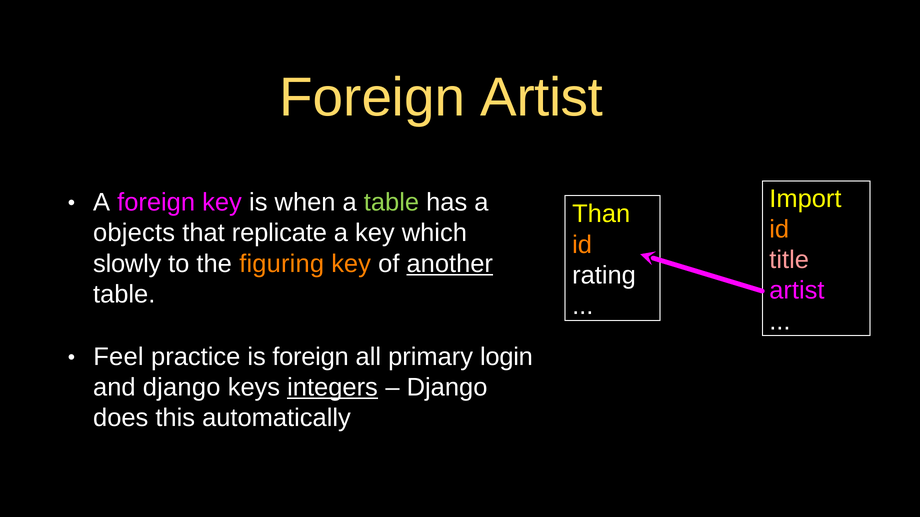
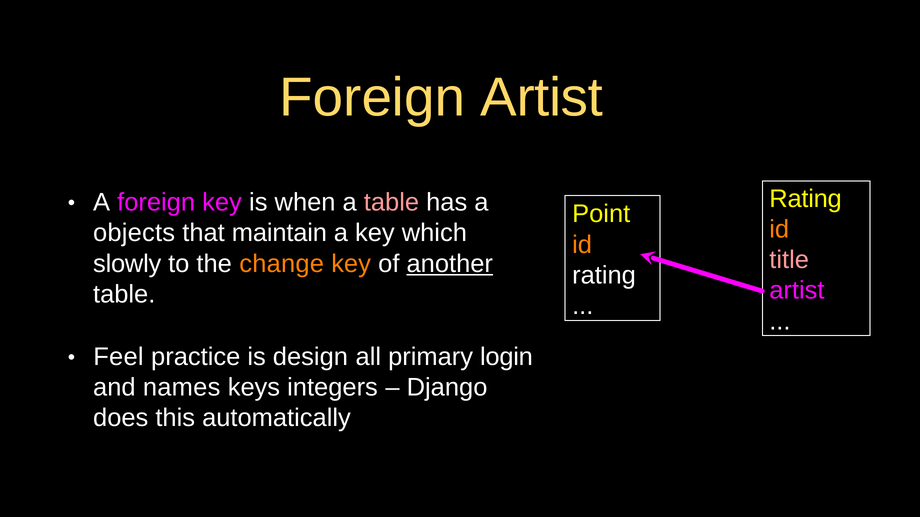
Import: Import -> Rating (806, 199)
table colour: light green -> pink (391, 203)
Than: Than -> Point (601, 214)
replicate: replicate -> maintain (279, 233)
figuring: figuring -> change (282, 264)
is foreign: foreign -> design (310, 357)
and django: django -> names (182, 388)
integers underline: present -> none (333, 388)
